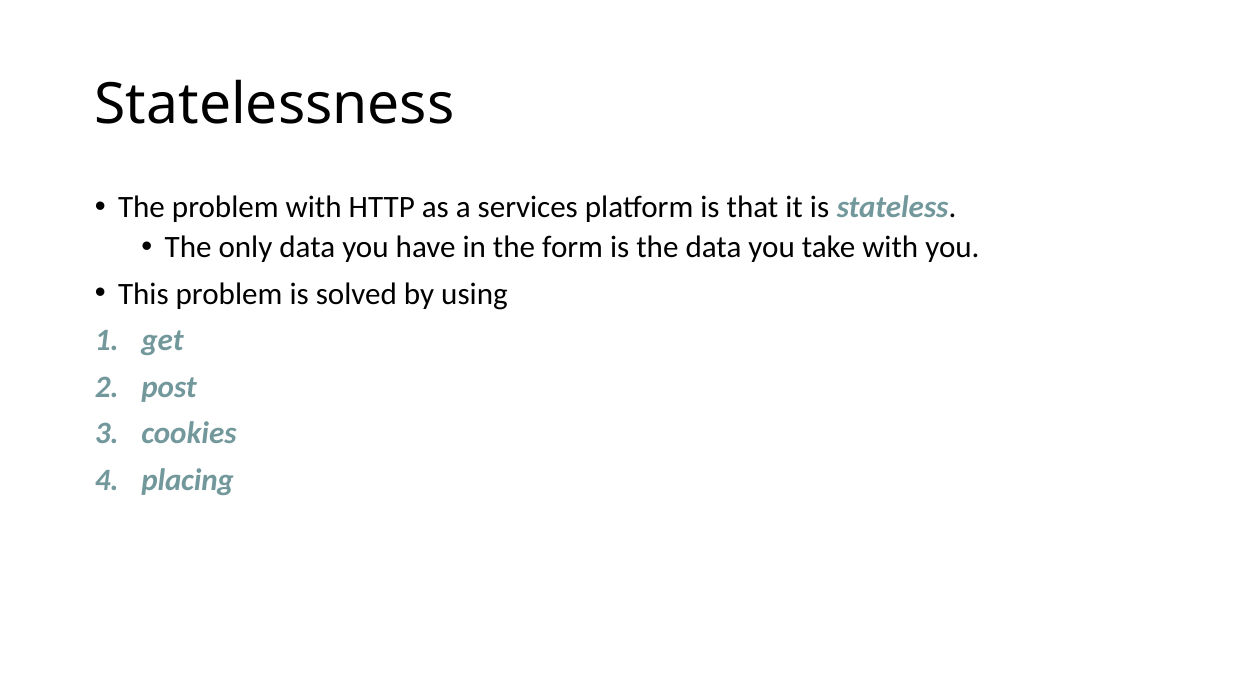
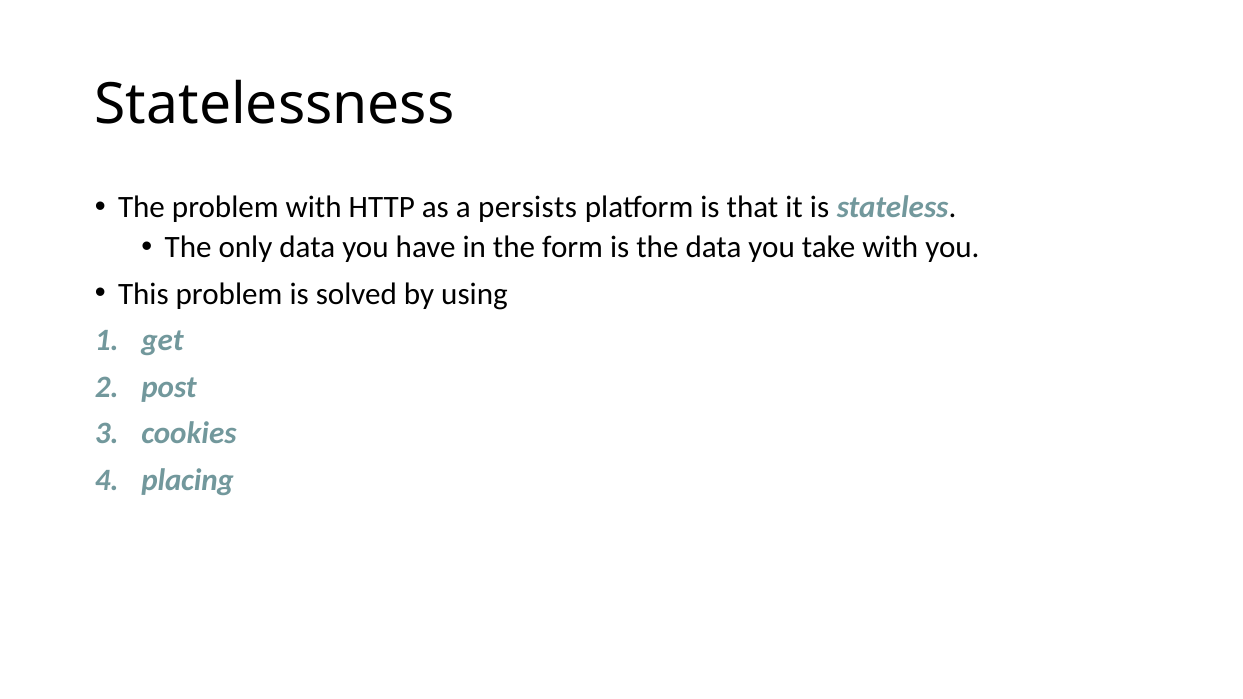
services: services -> persists (528, 207)
